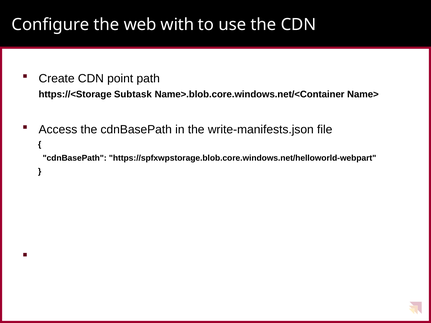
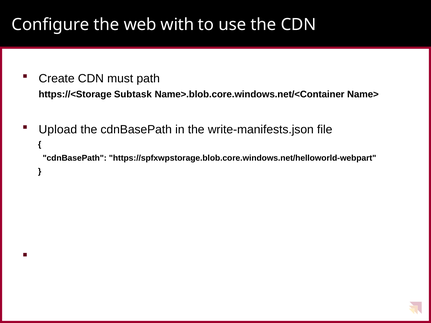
point: point -> must (120, 78)
Access: Access -> Upload (58, 130)
